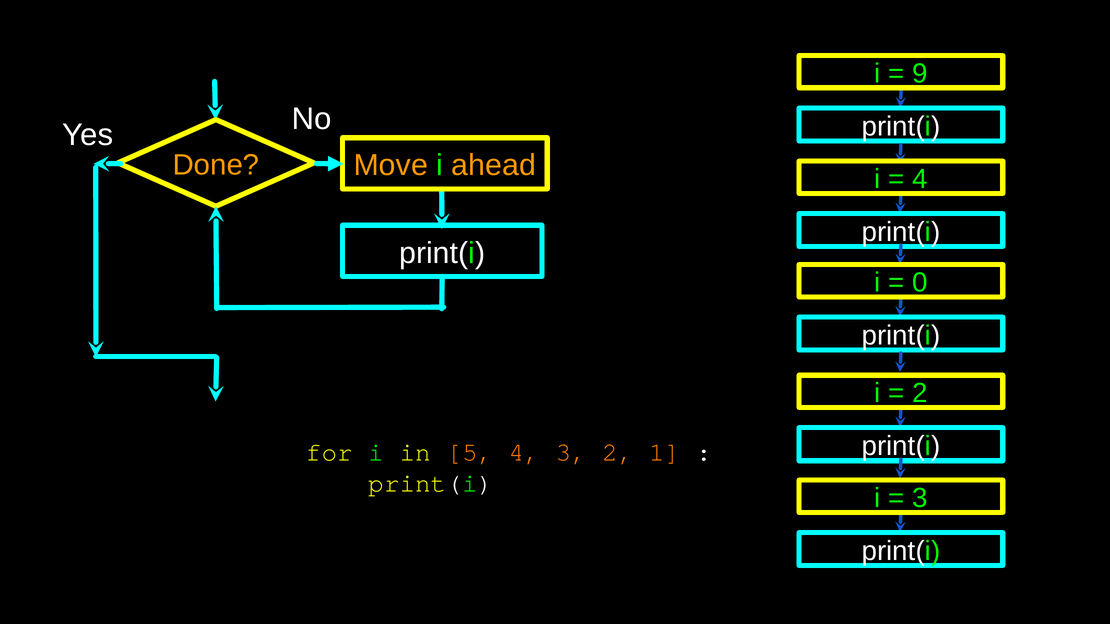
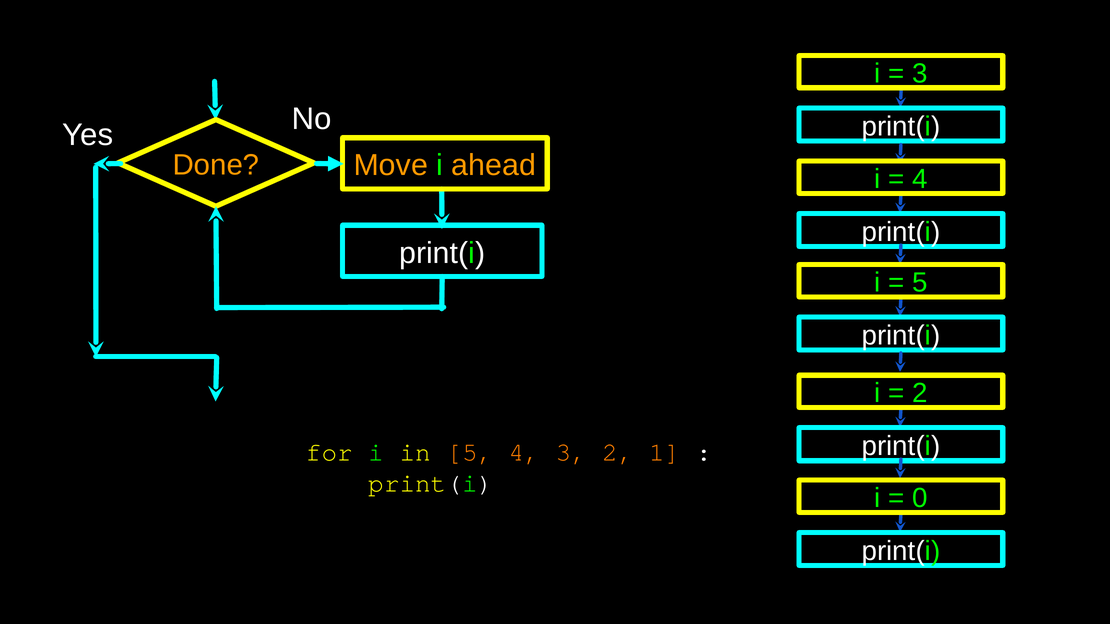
9: 9 -> 3 (920, 74)
0: 0 -> 5 (920, 283)
3: 3 -> 0 (920, 498)
